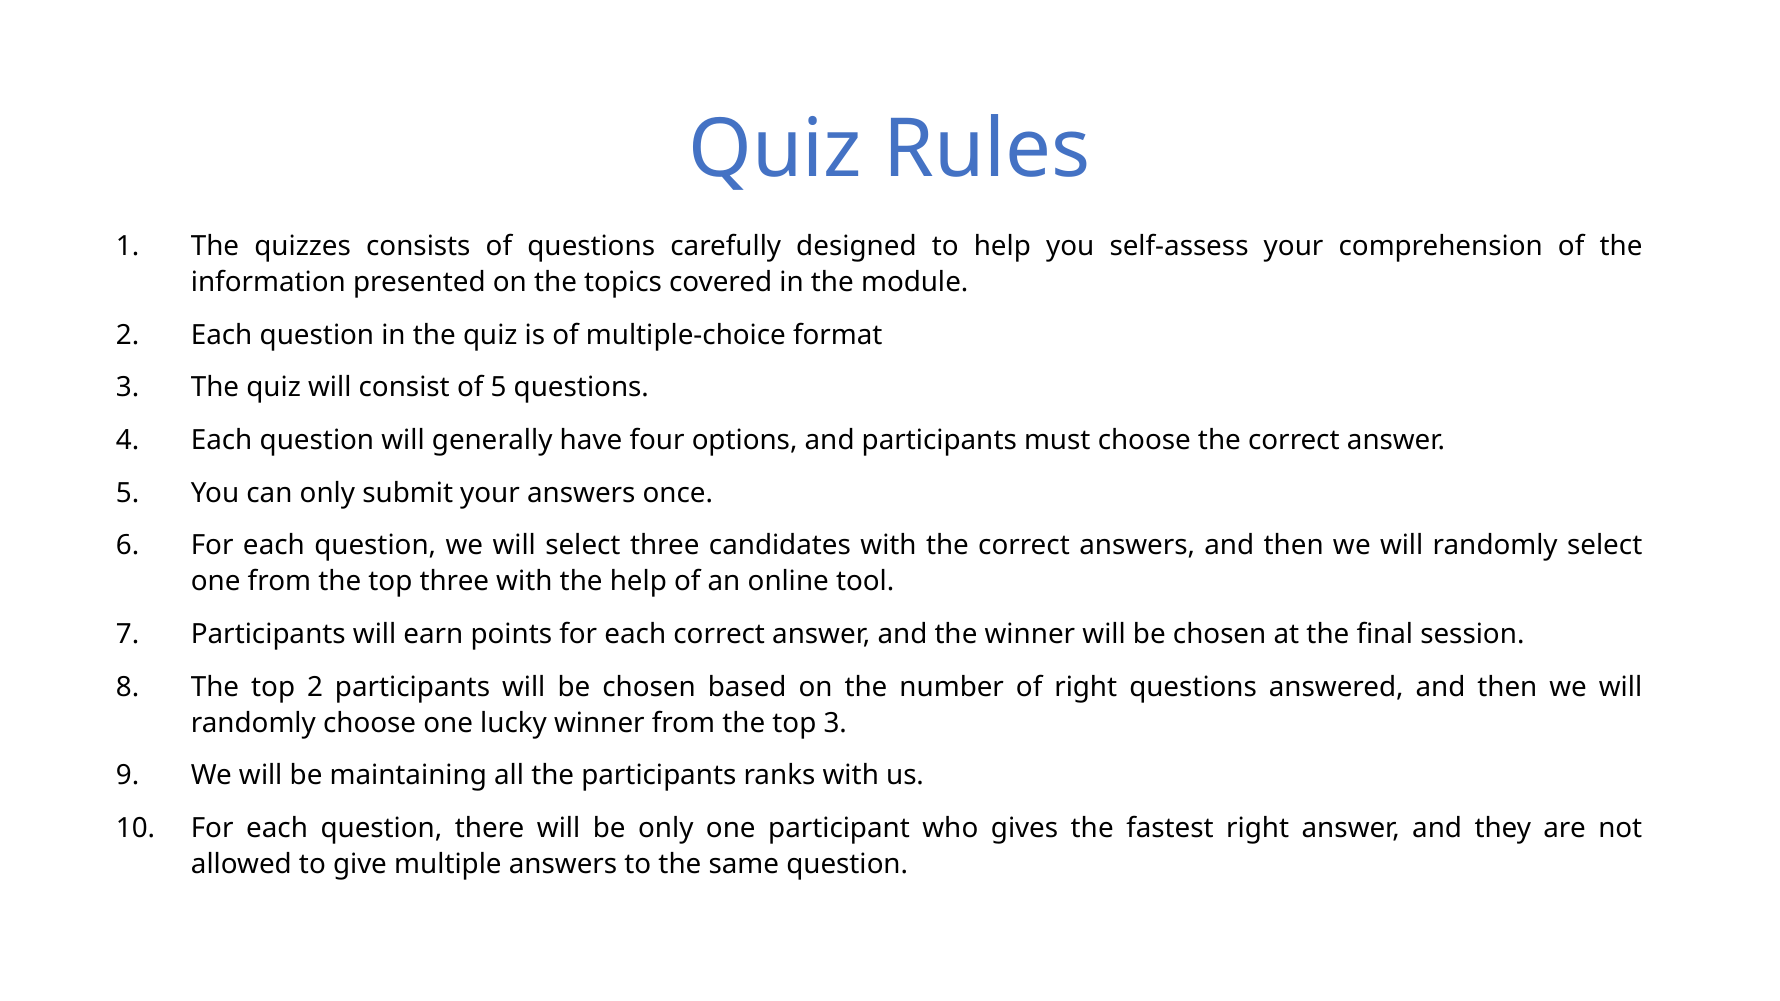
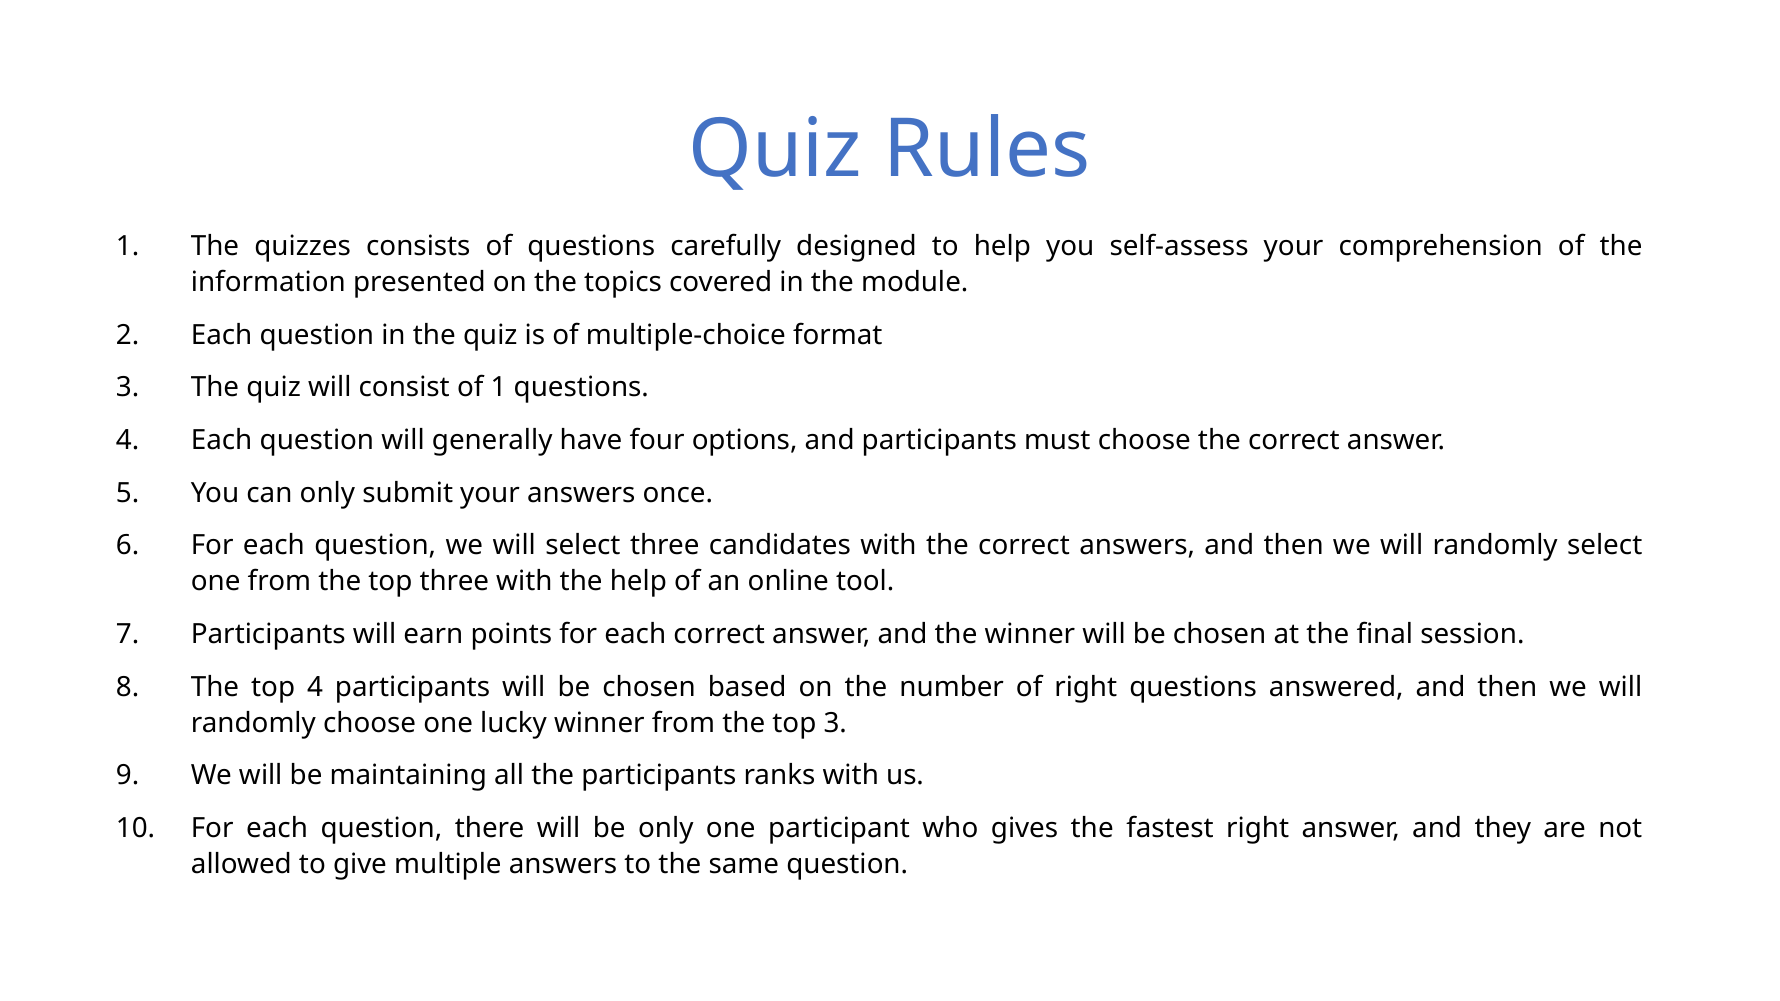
of 5: 5 -> 1 (499, 388)
top 2: 2 -> 4 (315, 687)
